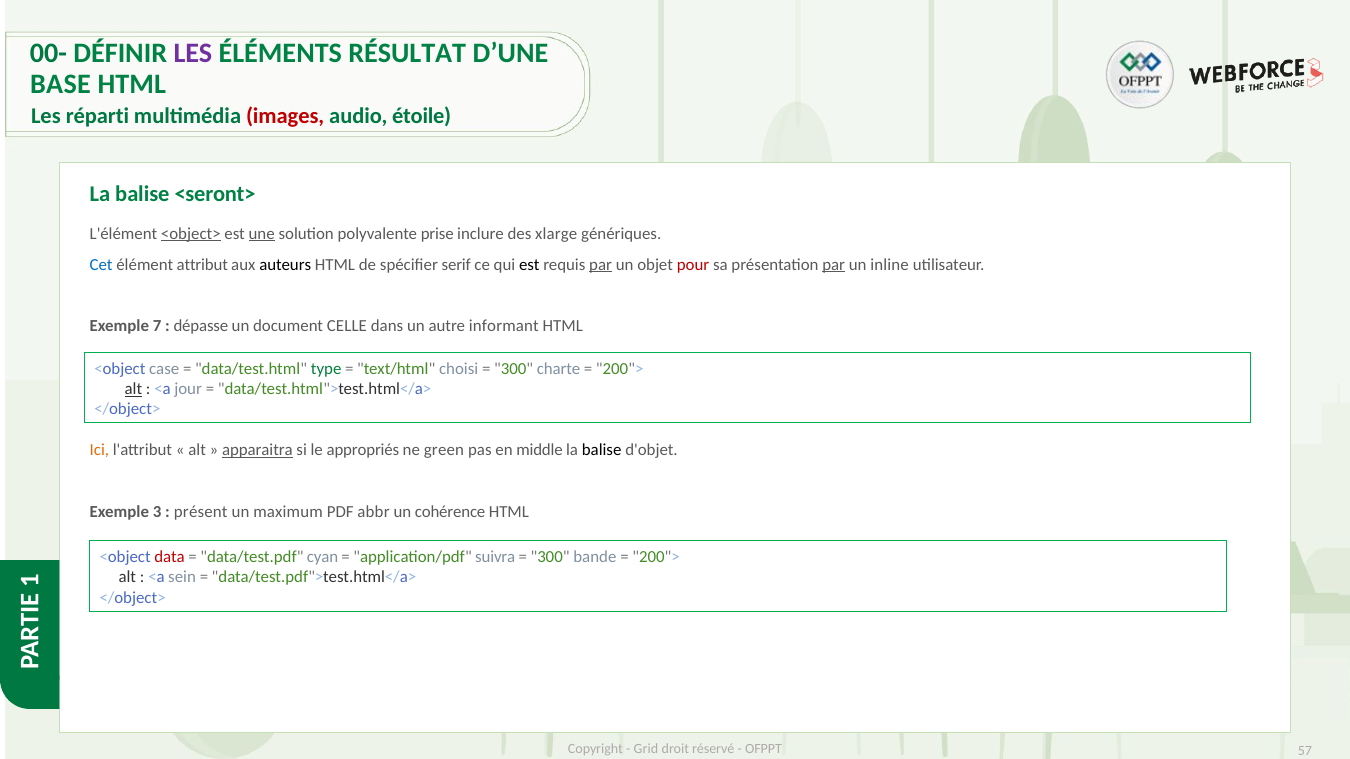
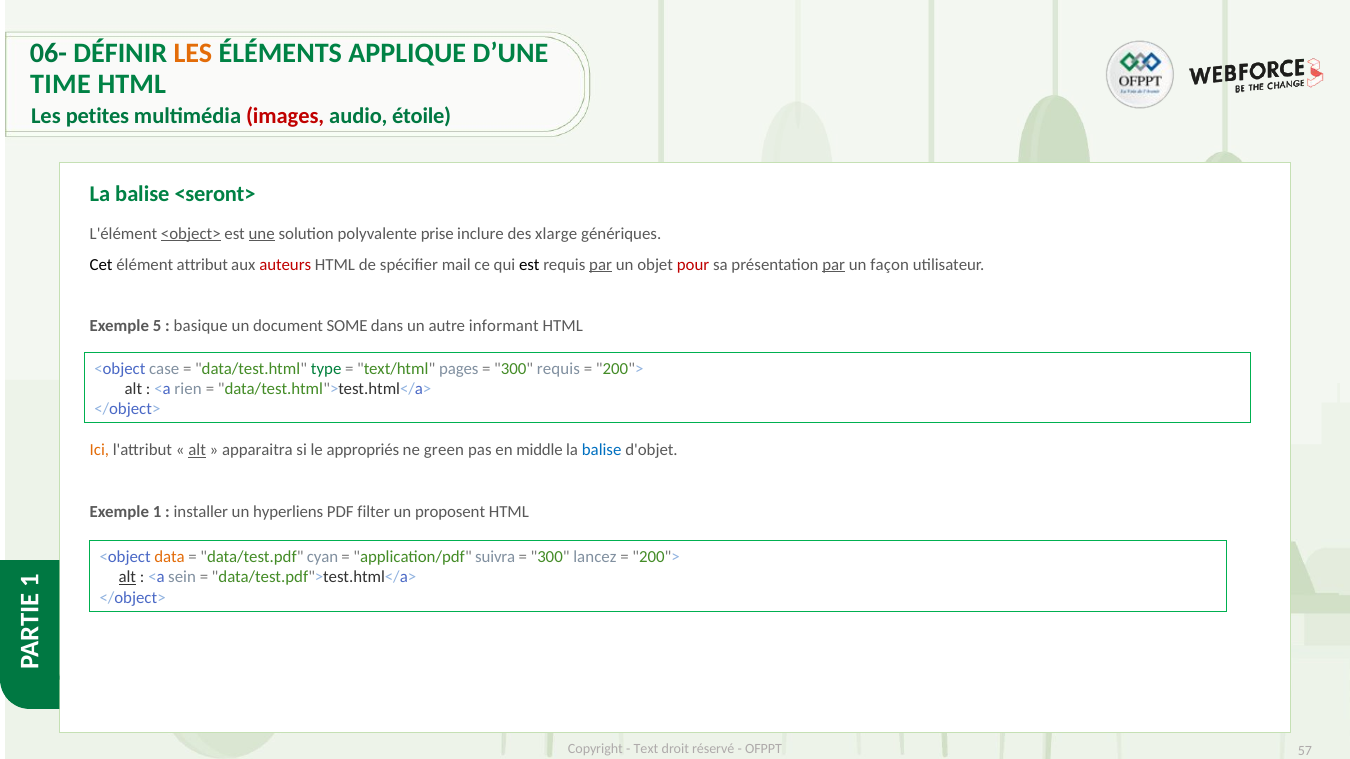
00-: 00- -> 06- (48, 54)
LES colour: purple -> orange (193, 54)
RÉSULTAT: RÉSULTAT -> APPLIQUE (407, 54)
BASE: BASE -> TIME (60, 84)
réparti: réparti -> petites (97, 116)
Cet colour: blue -> black (101, 265)
auteurs colour: black -> red (285, 265)
serif: serif -> mail (456, 265)
inline: inline -> façon (890, 265)
7: 7 -> 5 (157, 326)
dépasse: dépasse -> basique (201, 326)
CELLE: CELLE -> SOME (347, 326)
choisi: choisi -> pages (459, 369)
300 charte: charte -> requis (558, 369)
alt underline: present -> none (133, 389)
jour: jour -> rien (188, 389)
alt underline: none -> present (197, 450)
apparaitra underline: present -> none (257, 450)
balise colour: black -> blue (602, 450)
Exemple 3: 3 -> 1 (157, 512)
présent: présent -> installer (201, 512)
maximum: maximum -> hyperliens (288, 512)
abbr: abbr -> filter (374, 512)
cohérence: cohérence -> proposent (450, 512)
data colour: red -> orange (170, 557)
bande: bande -> lancez (595, 557)
alt underline: none -> present (127, 578)
Grid: Grid -> Text (646, 749)
